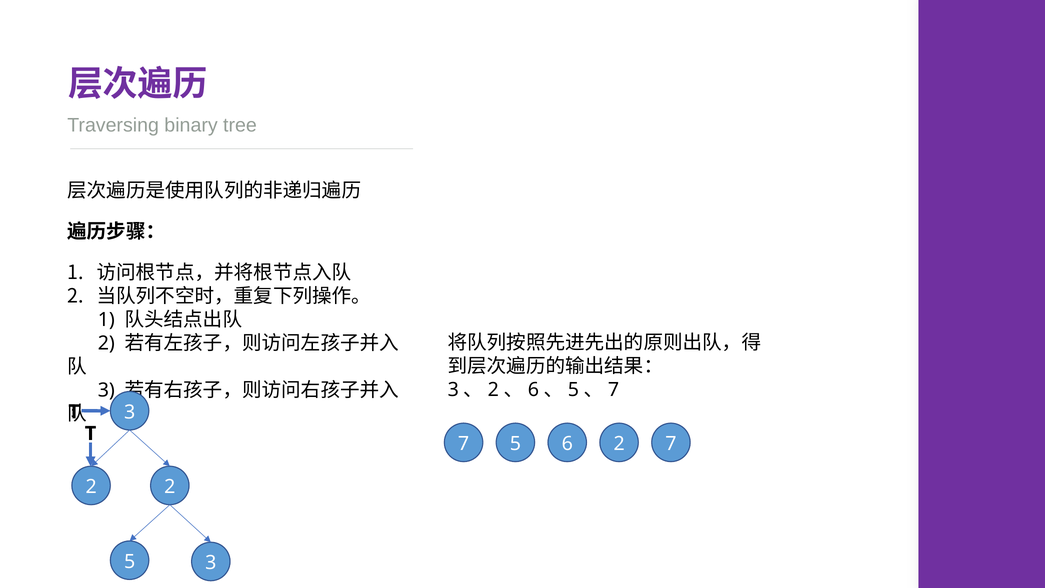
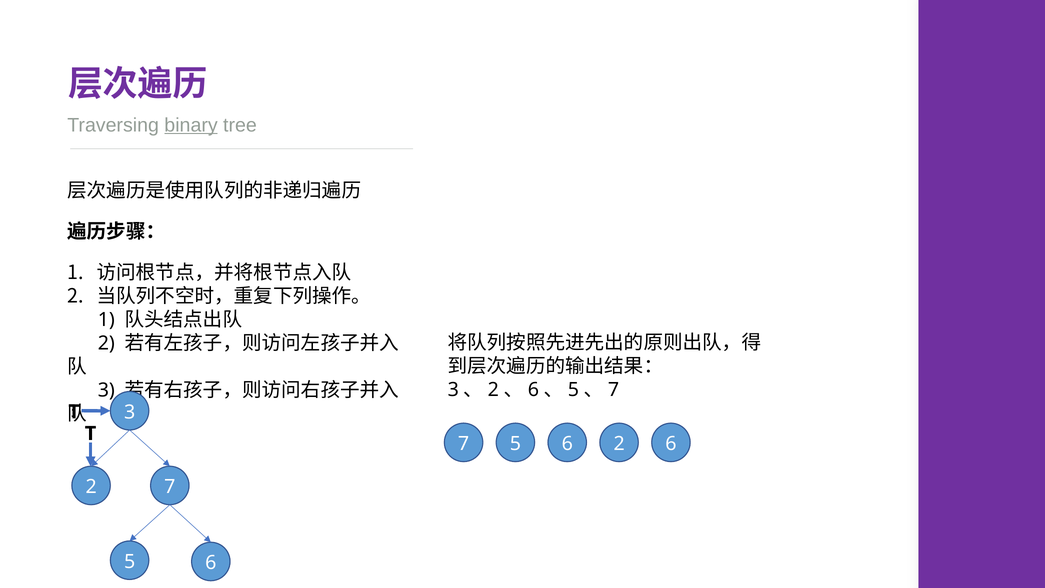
binary underline: none -> present (191, 125)
T 7: 7 -> 6 (671, 444)
2 2: 2 -> 7 (170, 487)
5 3: 3 -> 6 (211, 563)
